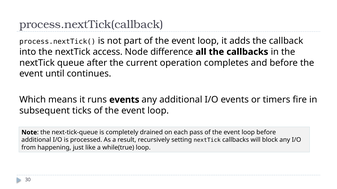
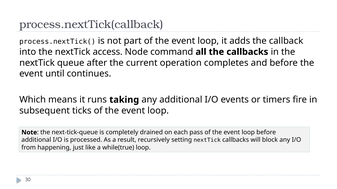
difference: difference -> command (172, 52)
runs events: events -> taking (124, 100)
